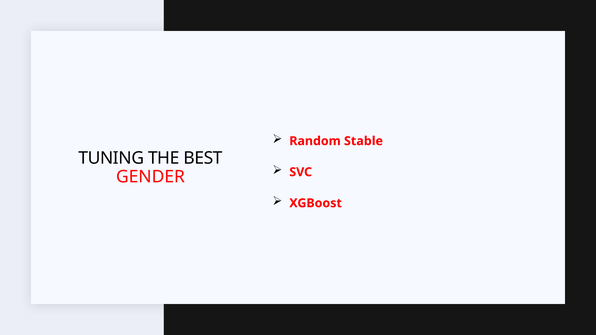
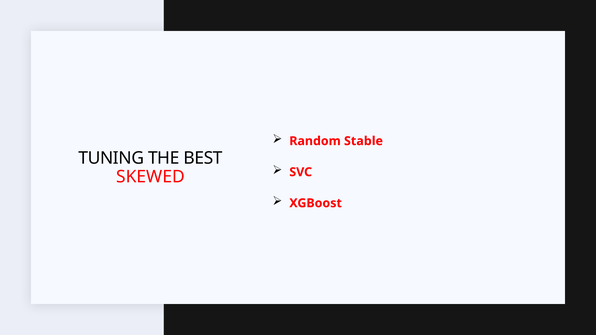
GENDER: GENDER -> SKEWED (151, 177)
